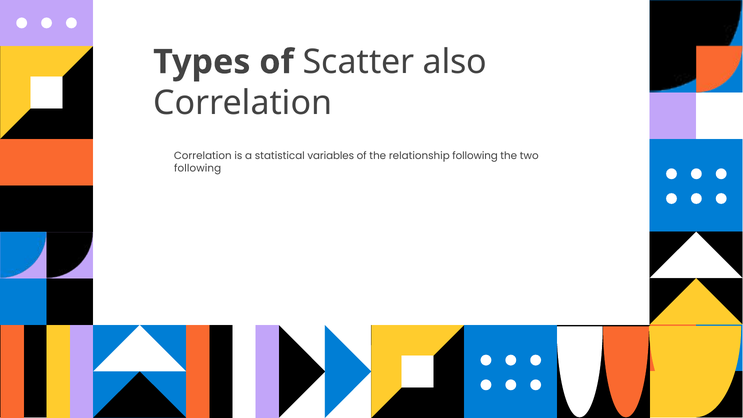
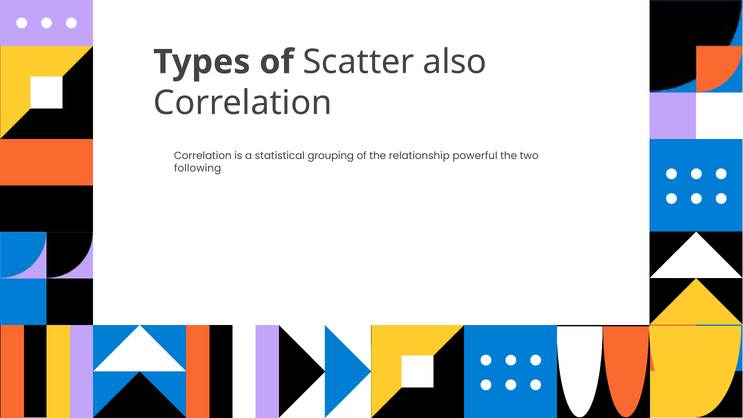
variables: variables -> grouping (331, 156)
relationship following: following -> powerful (475, 156)
